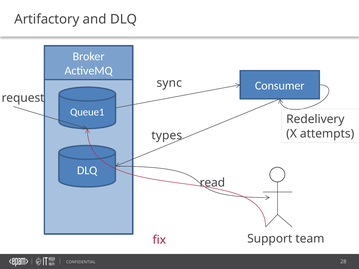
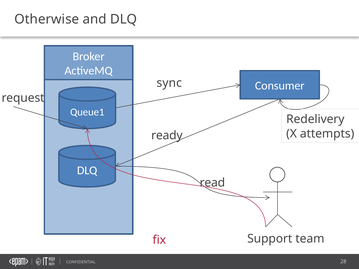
Artifactory: Artifactory -> Otherwise (47, 19)
types: types -> ready (167, 136)
